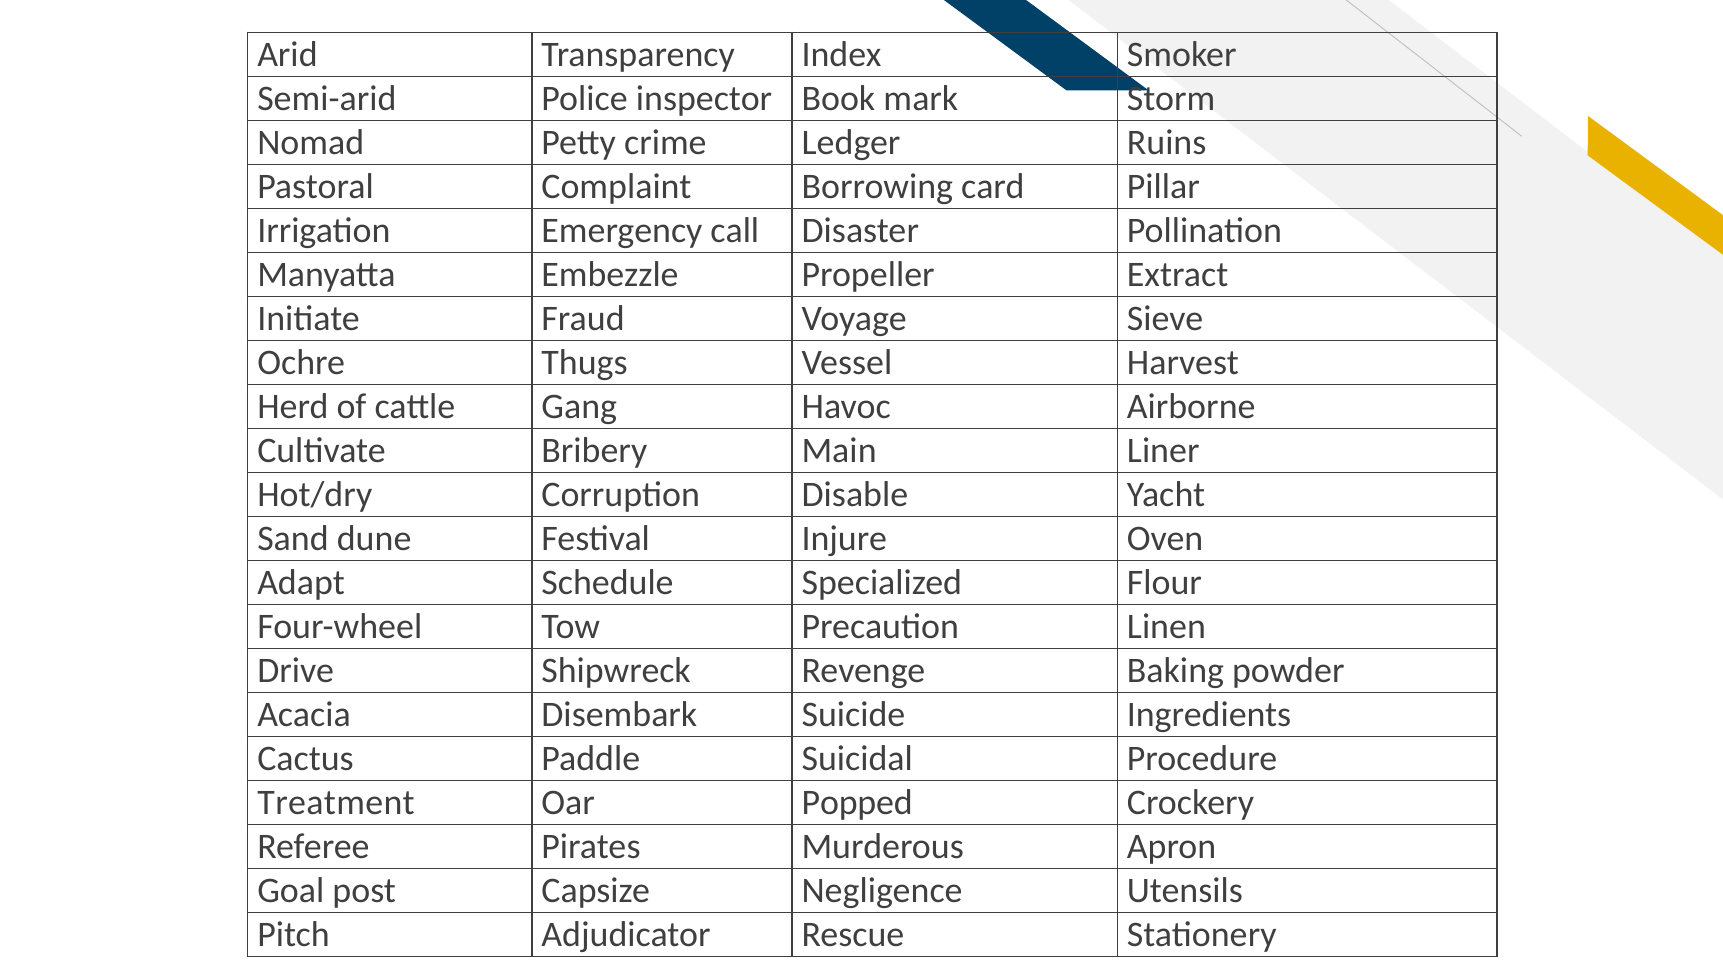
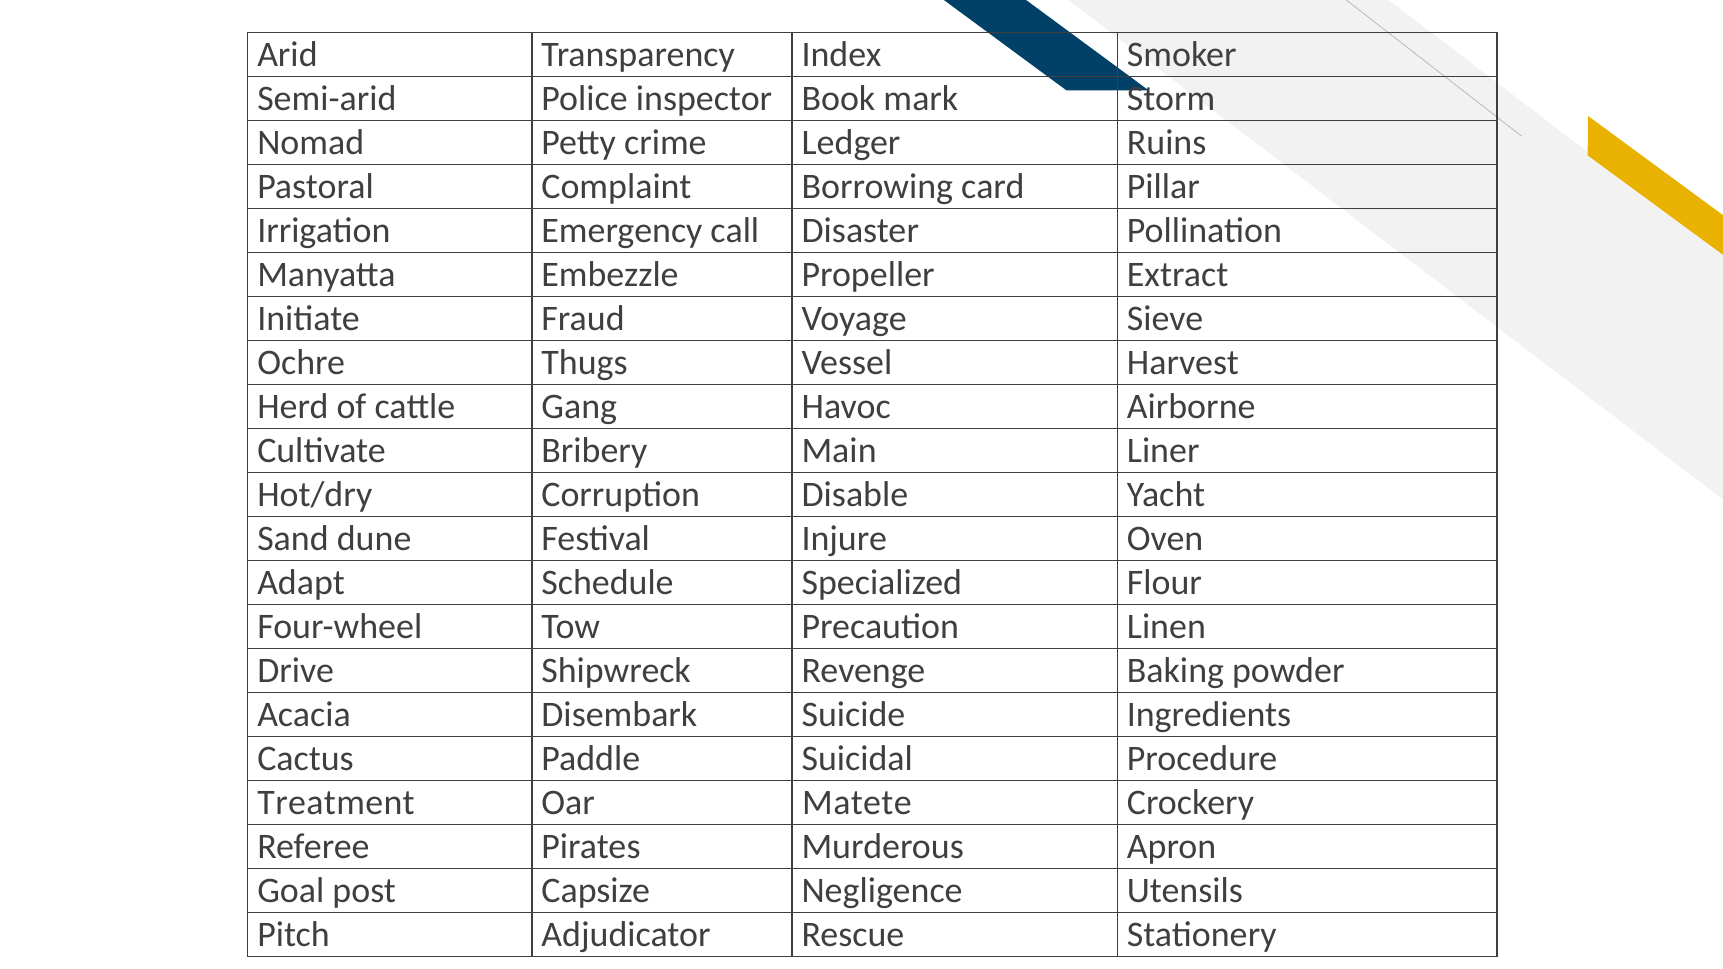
Popped: Popped -> Matete (857, 803)
